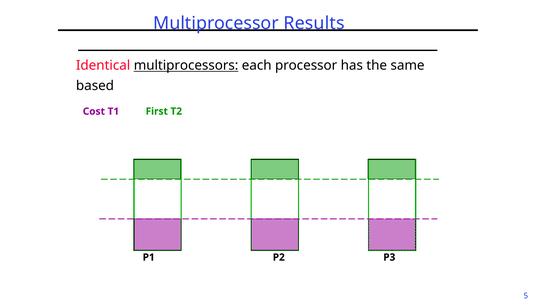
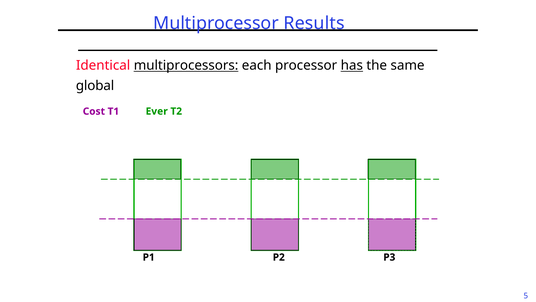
has underline: none -> present (352, 65)
based: based -> global (95, 86)
First: First -> Ever (157, 111)
